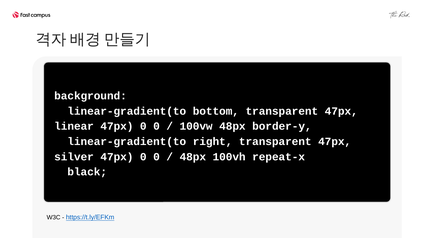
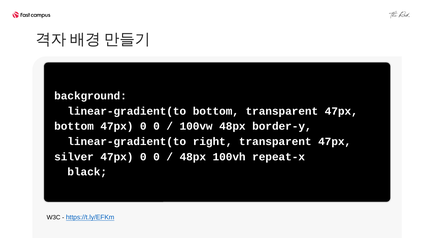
linear: linear -> bottom (74, 126)
